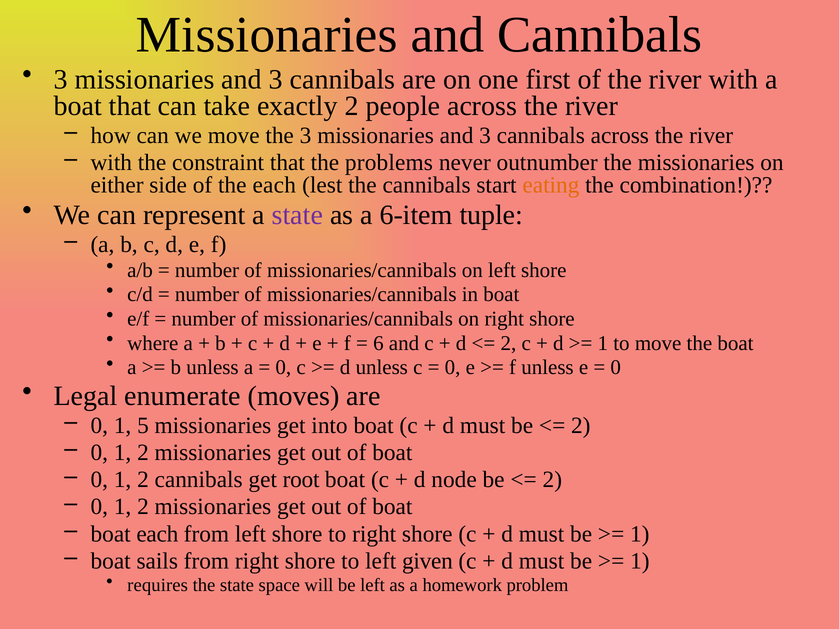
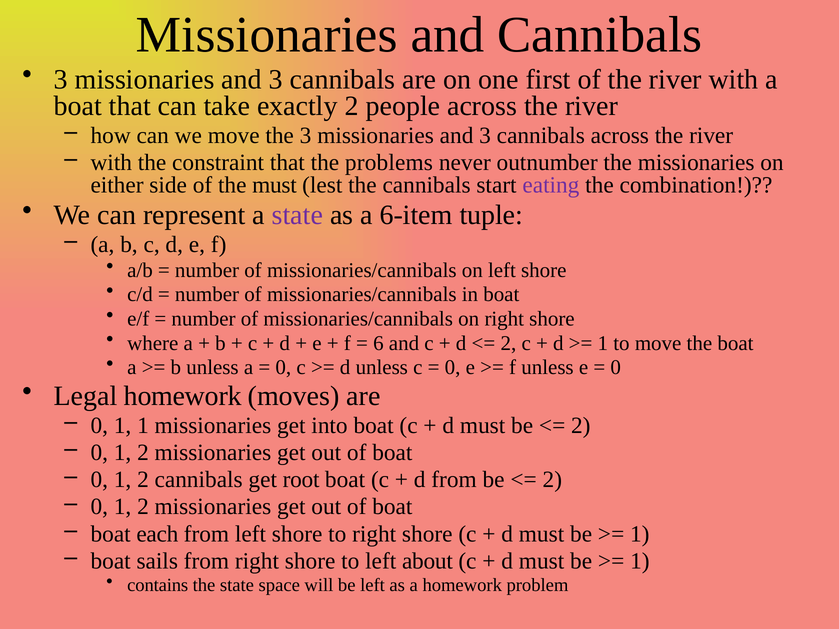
the each: each -> must (274, 185)
eating colour: orange -> purple (551, 185)
Legal enumerate: enumerate -> homework (183, 396)
1 5: 5 -> 1 (143, 426)
d node: node -> from (454, 480)
given: given -> about (427, 561)
requires: requires -> contains (158, 585)
